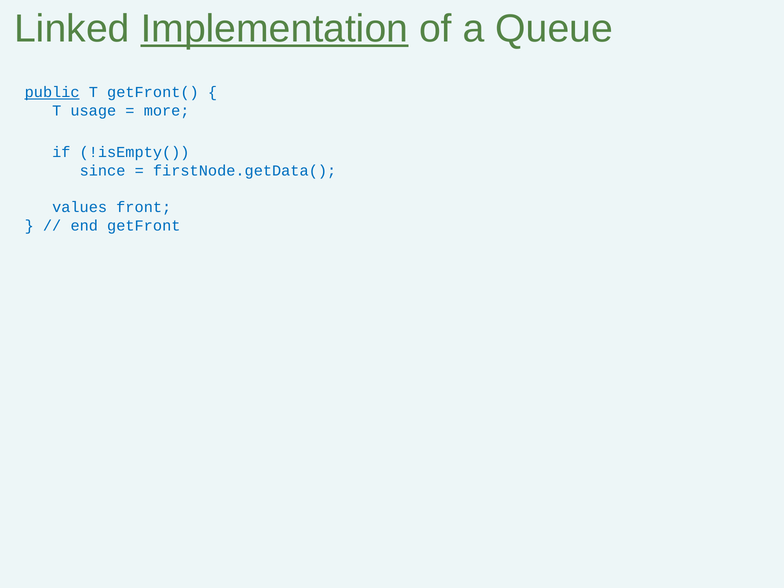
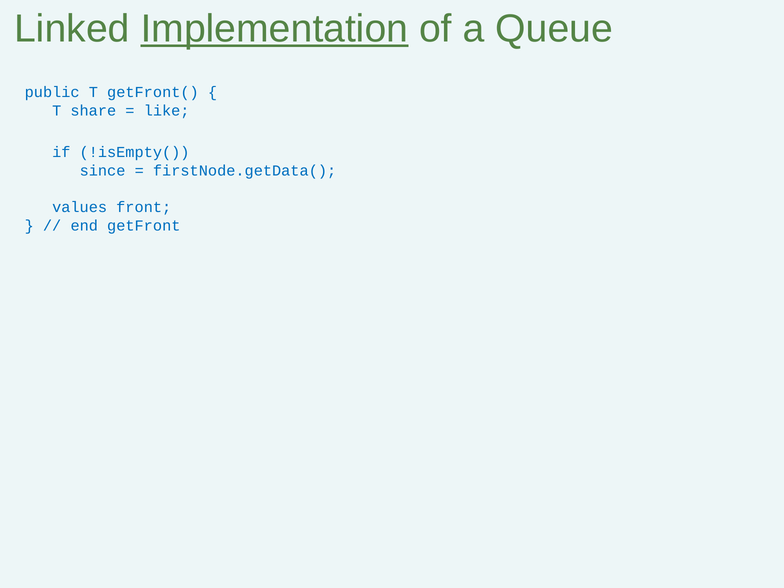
public underline: present -> none (52, 92)
usage: usage -> share (93, 111)
more: more -> like (167, 111)
